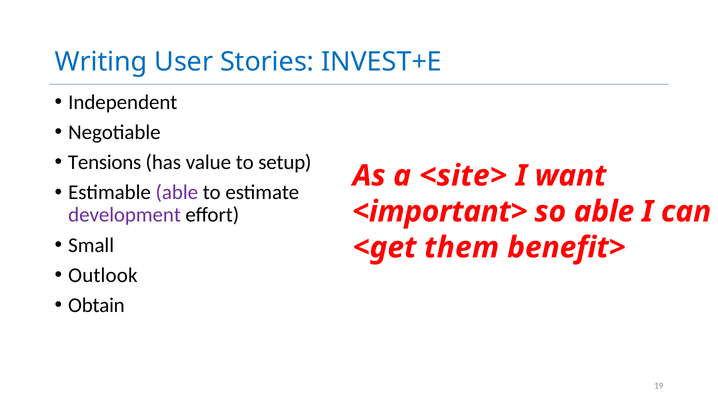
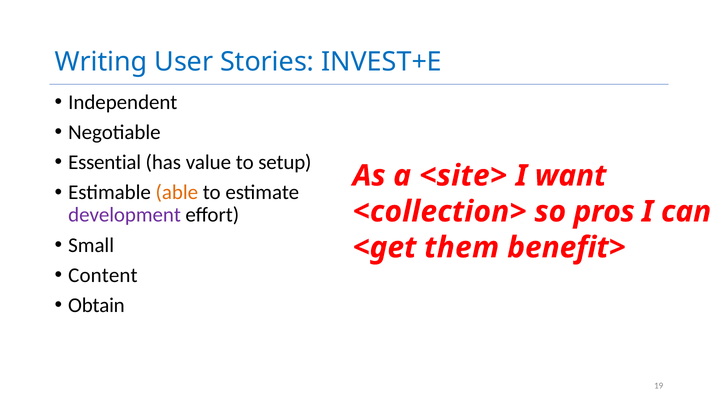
Tensions: Tensions -> Essential (105, 162)
able colour: purple -> orange (177, 192)
<important>: <important> -> <collection> (440, 212)
so able: able -> pros (604, 212)
Outlook: Outlook -> Content (103, 275)
